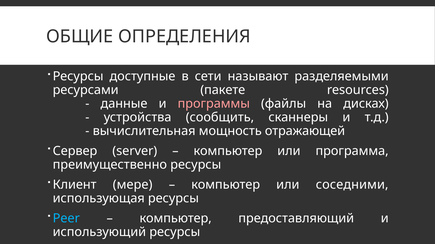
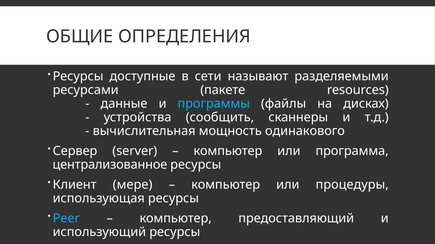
программы colour: pink -> light blue (214, 104)
отражающей: отражающей -> одинакового (305, 131)
преимущественно: преимущественно -> централизованное (110, 165)
соседними: соседними -> процедуры (352, 185)
